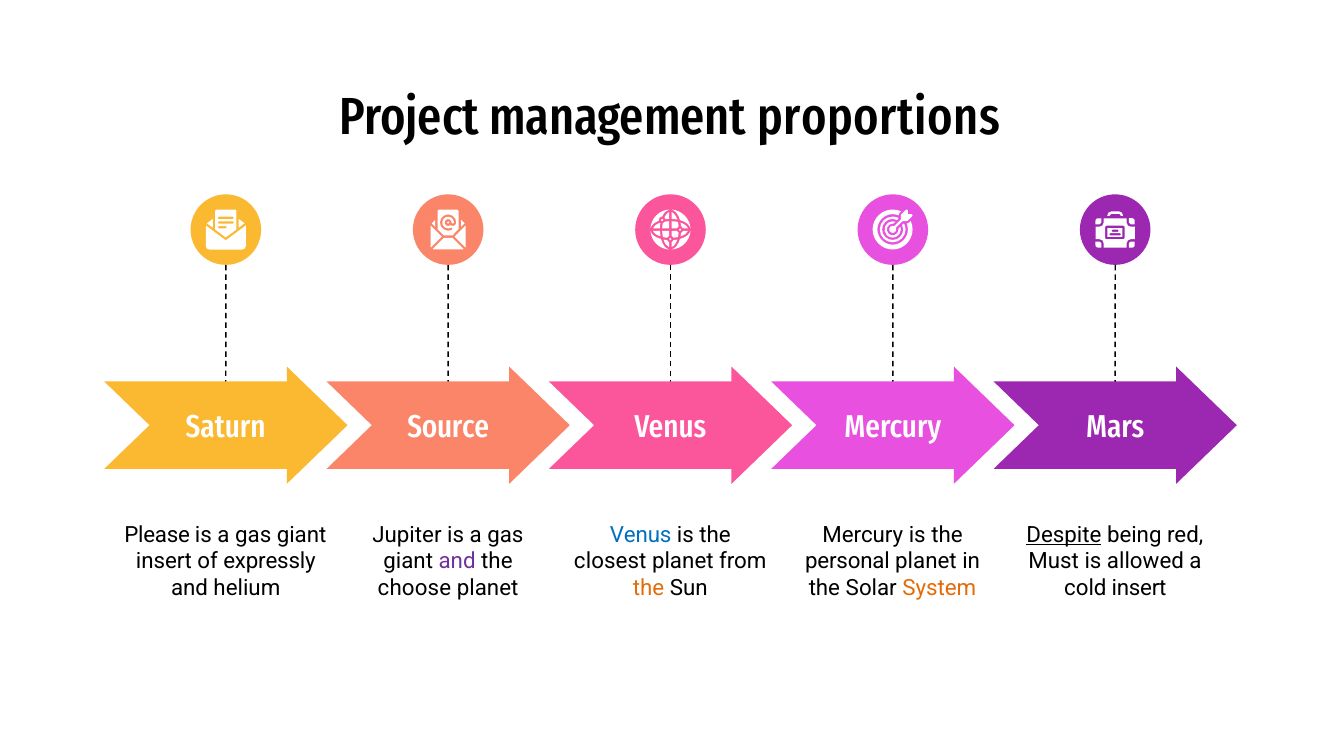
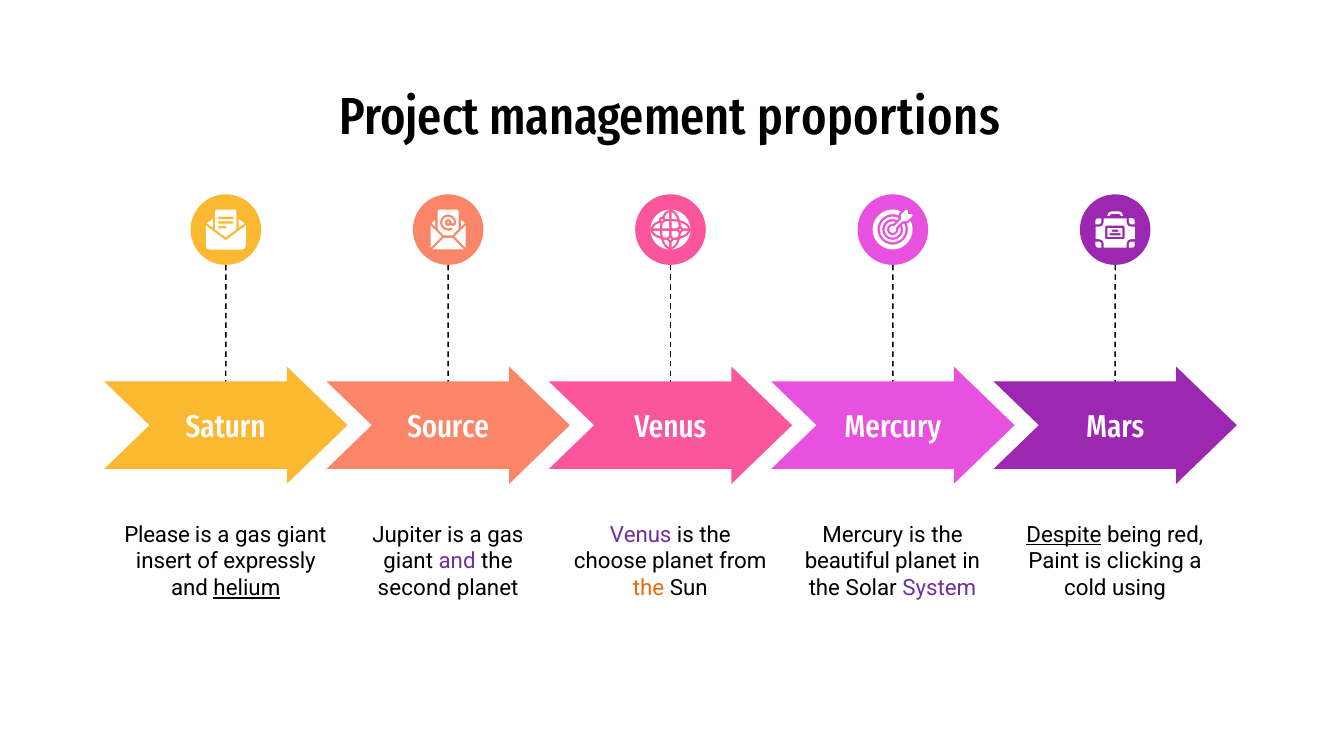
Venus colour: blue -> purple (641, 535)
closest: closest -> choose (610, 562)
personal: personal -> beautiful (847, 562)
Must: Must -> Paint (1054, 562)
allowed: allowed -> clicking (1145, 562)
helium underline: none -> present (247, 589)
choose: choose -> second (414, 589)
System colour: orange -> purple (939, 589)
cold insert: insert -> using (1139, 589)
